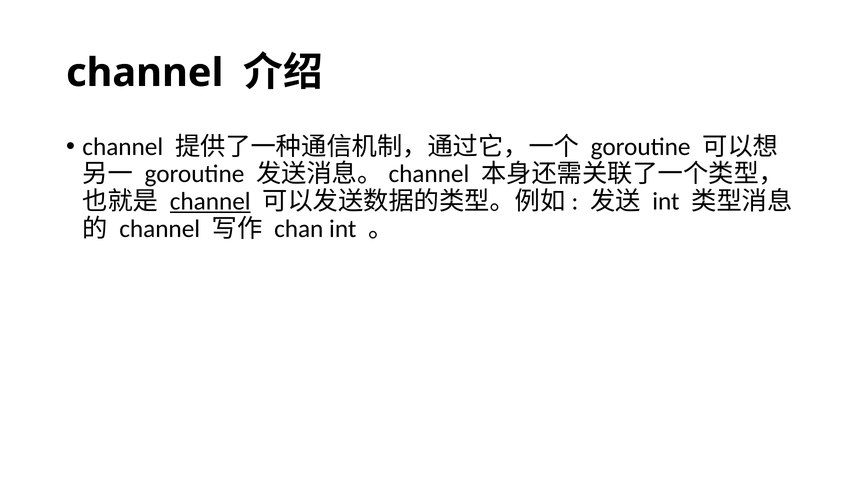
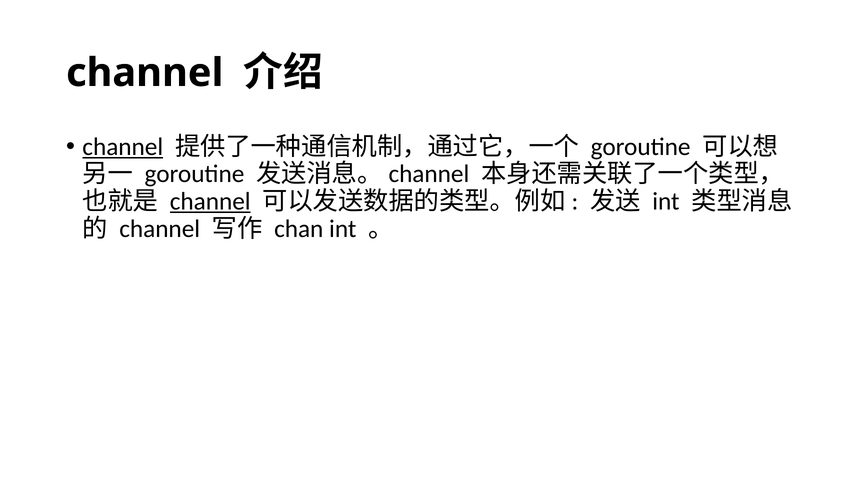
channel underline: none -> present (123, 147)
